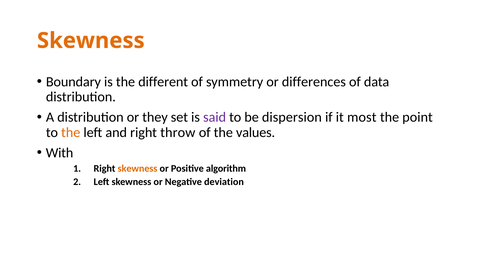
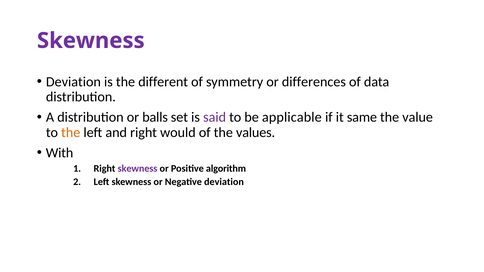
Skewness colour: orange -> purple (91, 41)
Boundary: Boundary -> Deviation (73, 82)
they: they -> balls (155, 117)
dispersion: dispersion -> applicable (292, 117)
most: most -> same (362, 117)
point: point -> value (418, 117)
throw: throw -> would (178, 133)
skewness colour: orange -> purple (138, 169)
